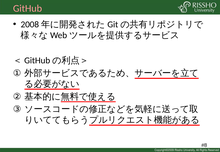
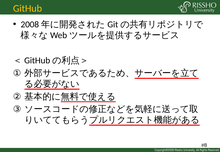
GitHub colour: pink -> yellow (28, 8)
